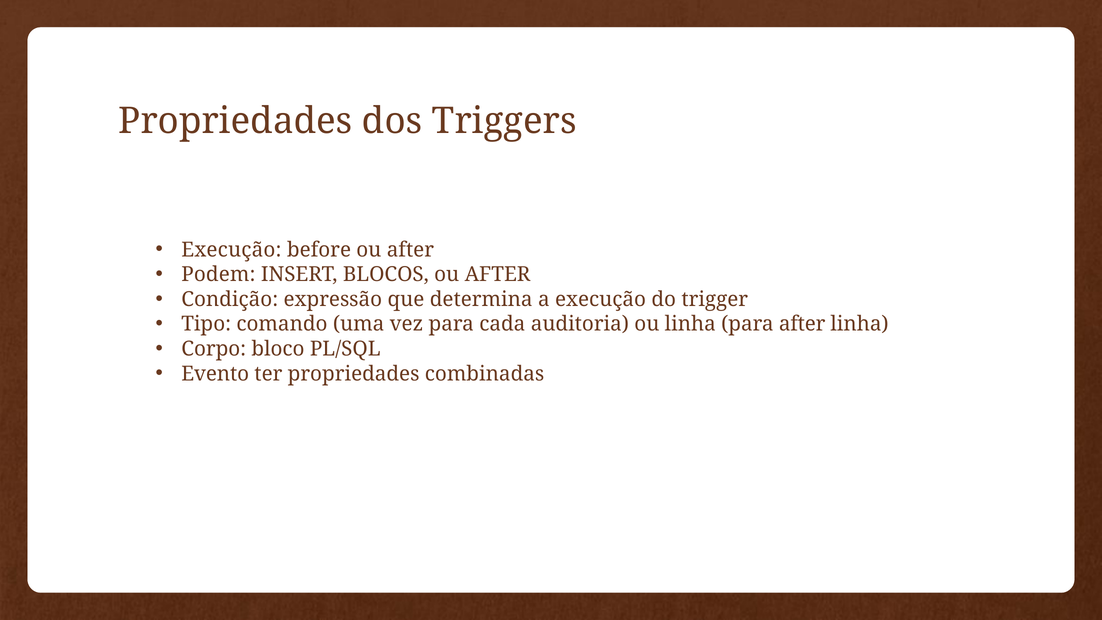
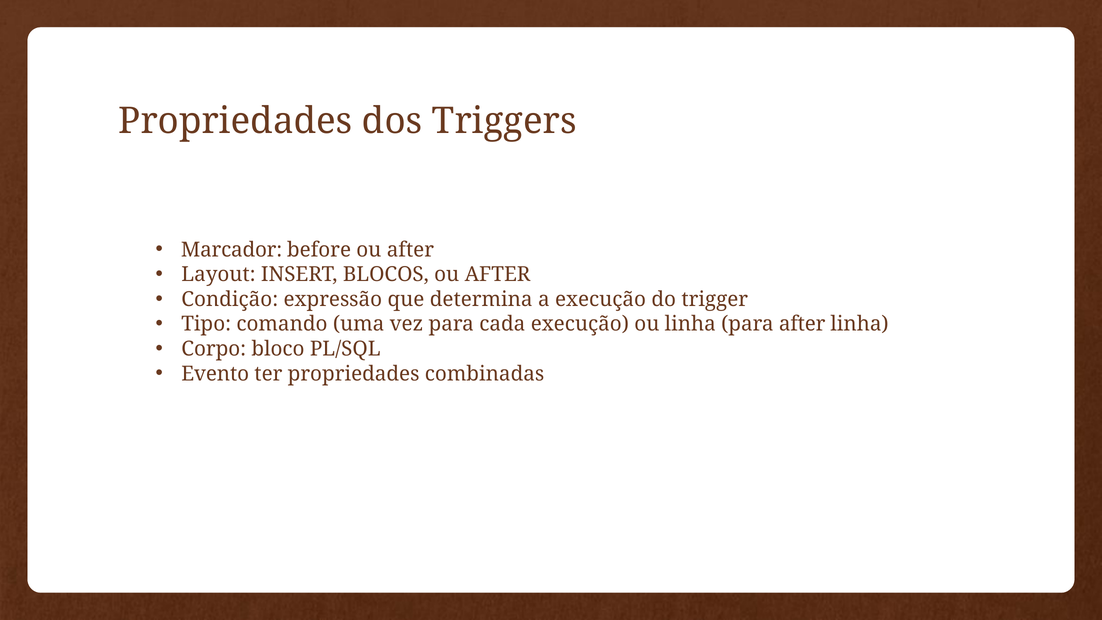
Execução: Execução -> Marcador (232, 250)
Podem: Podem -> Layout (218, 275)
cada auditoria: auditoria -> execução (580, 324)
